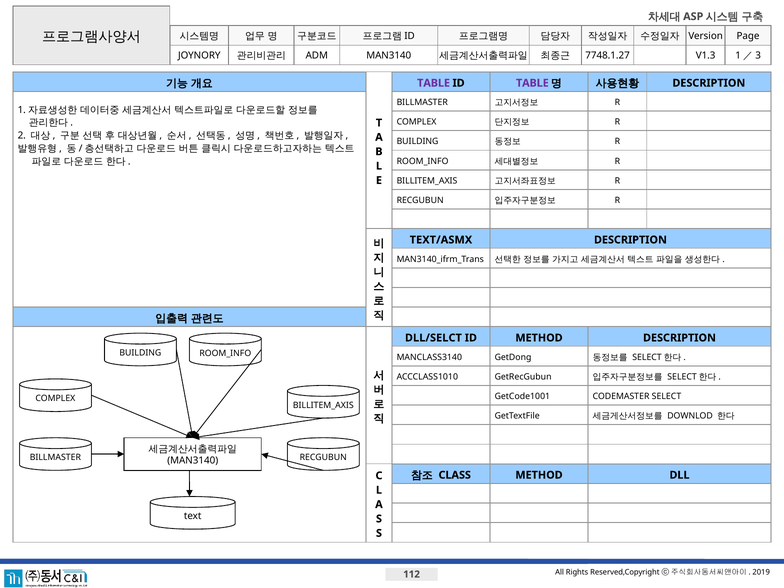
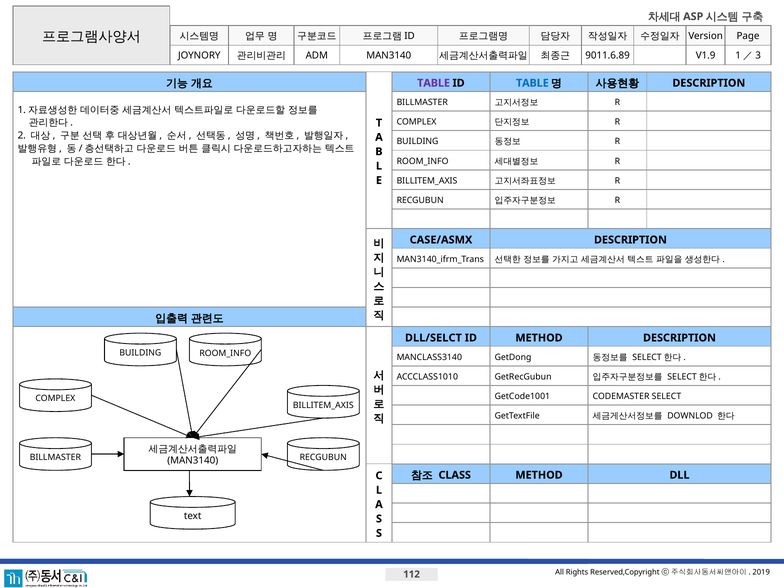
7748.1.27: 7748.1.27 -> 9011.6.89 (608, 56)
V1.3: V1.3 -> V1.9 (706, 56)
TABLE colour: purple -> blue (532, 83)
TEXT/ASMX: TEXT/ASMX -> CASE/ASMX (441, 240)
